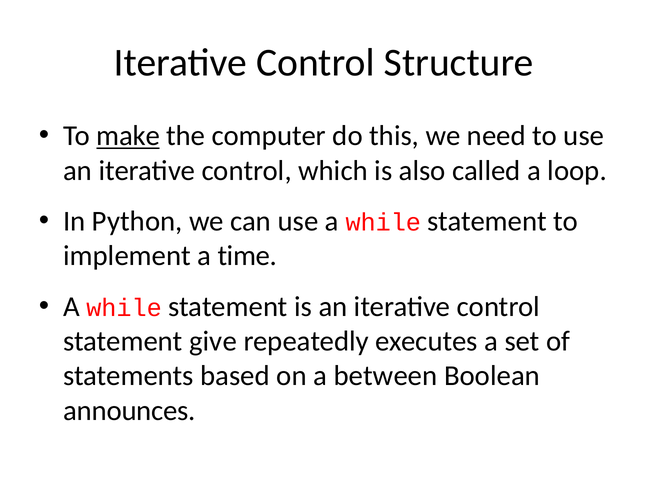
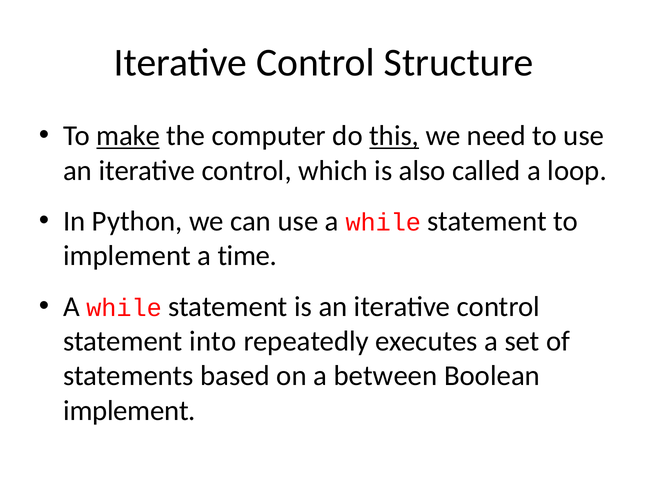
this underline: none -> present (394, 136)
give: give -> into (213, 341)
announces: announces -> implement (129, 411)
